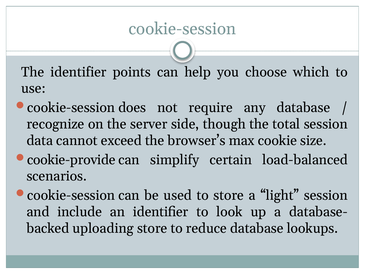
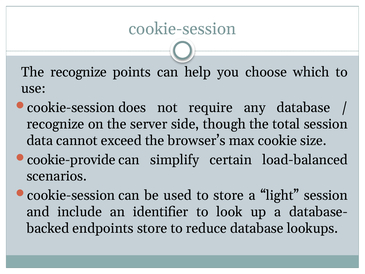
The identifier: identifier -> recognize (79, 72)
uploading: uploading -> endpoints (103, 228)
